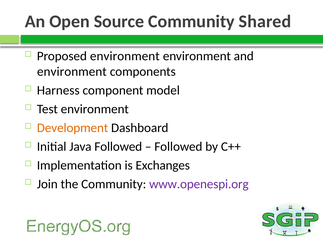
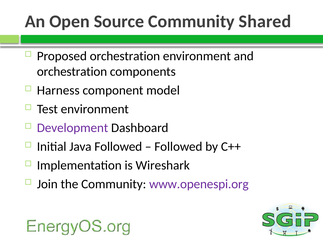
Proposed environment: environment -> orchestration (125, 56)
environment: environment -> orchestration (72, 72)
Development colour: orange -> purple (73, 128)
Exchanges: Exchanges -> Wireshark (163, 165)
